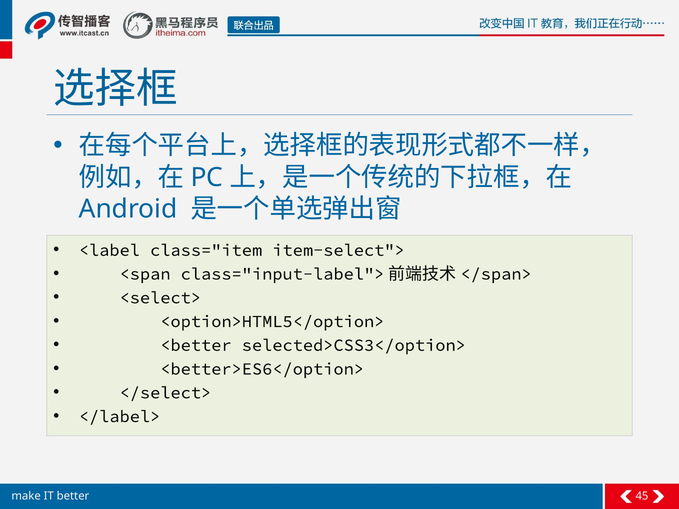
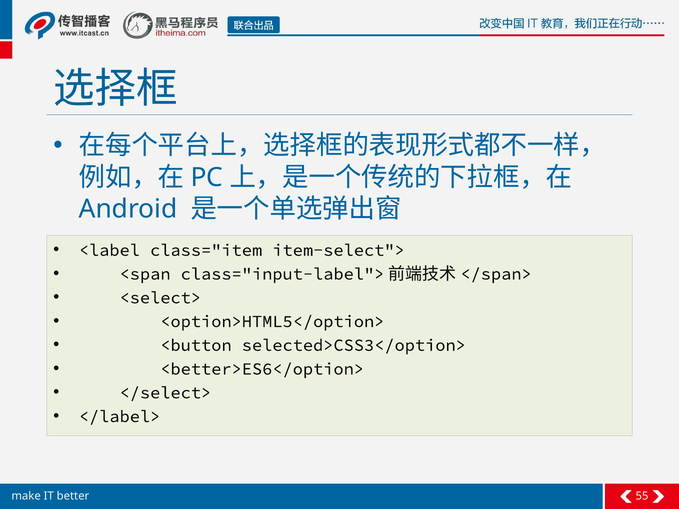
<better: <better -> <button (196, 345)
45: 45 -> 55 (642, 496)
